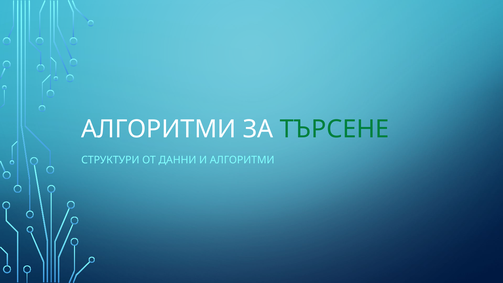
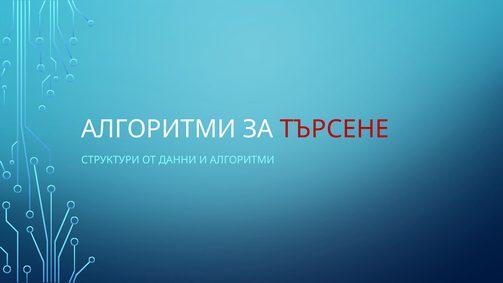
ТЪРСЕНЕ colour: green -> red (335, 129)
